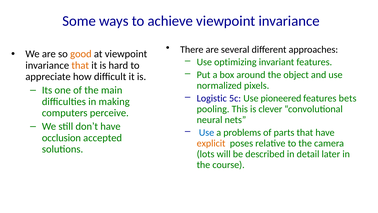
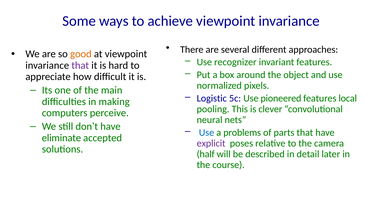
optimizing: optimizing -> recognizer (235, 62)
that colour: orange -> purple (80, 65)
bets: bets -> local (348, 98)
occlusion: occlusion -> eliminate (61, 138)
explicit colour: orange -> purple (211, 143)
lots: lots -> half (206, 154)
